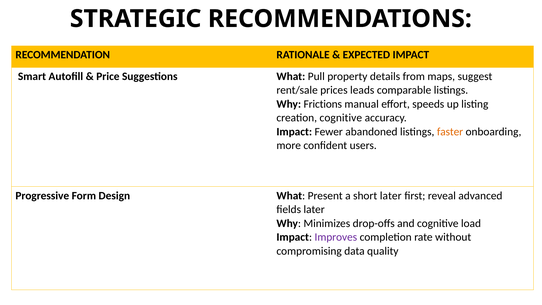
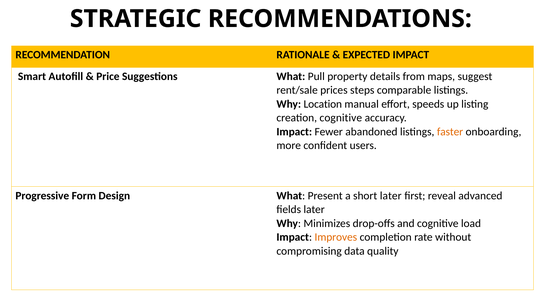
leads: leads -> steps (362, 90)
Frictions: Frictions -> Location (323, 104)
Improves colour: purple -> orange (336, 237)
